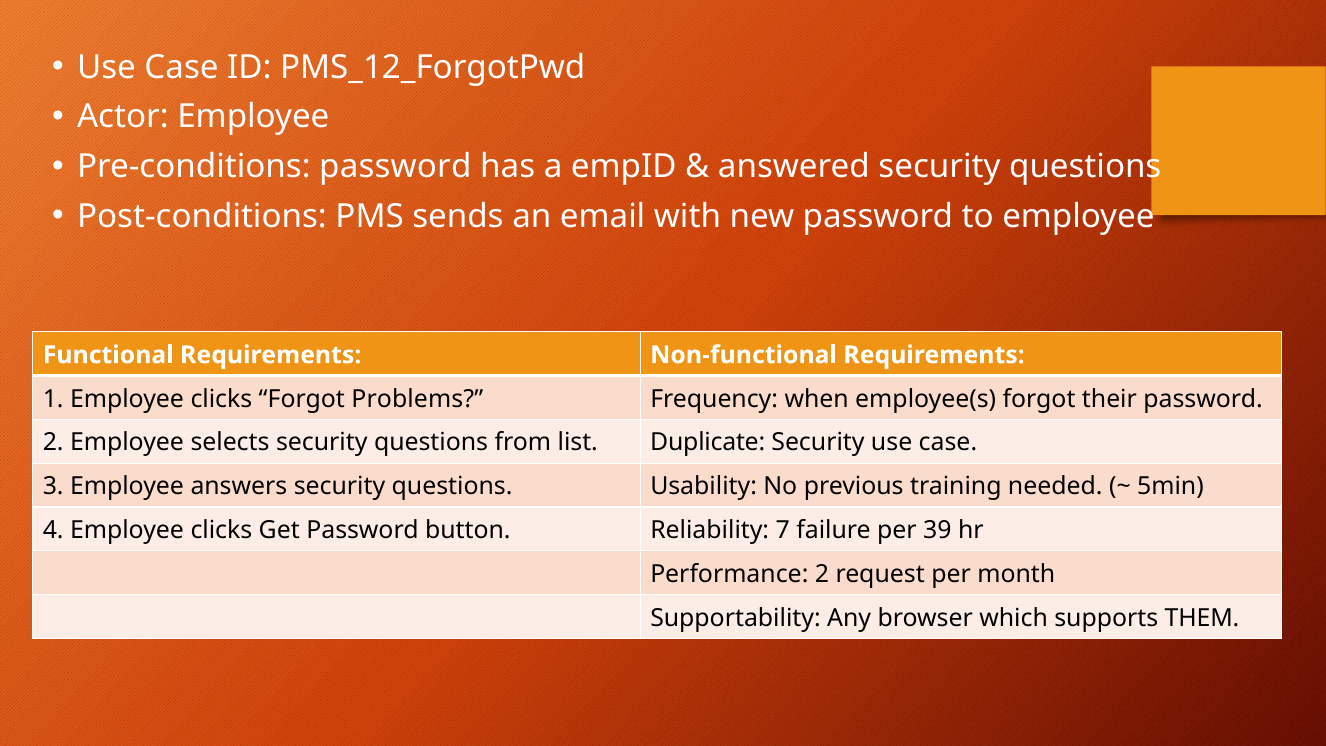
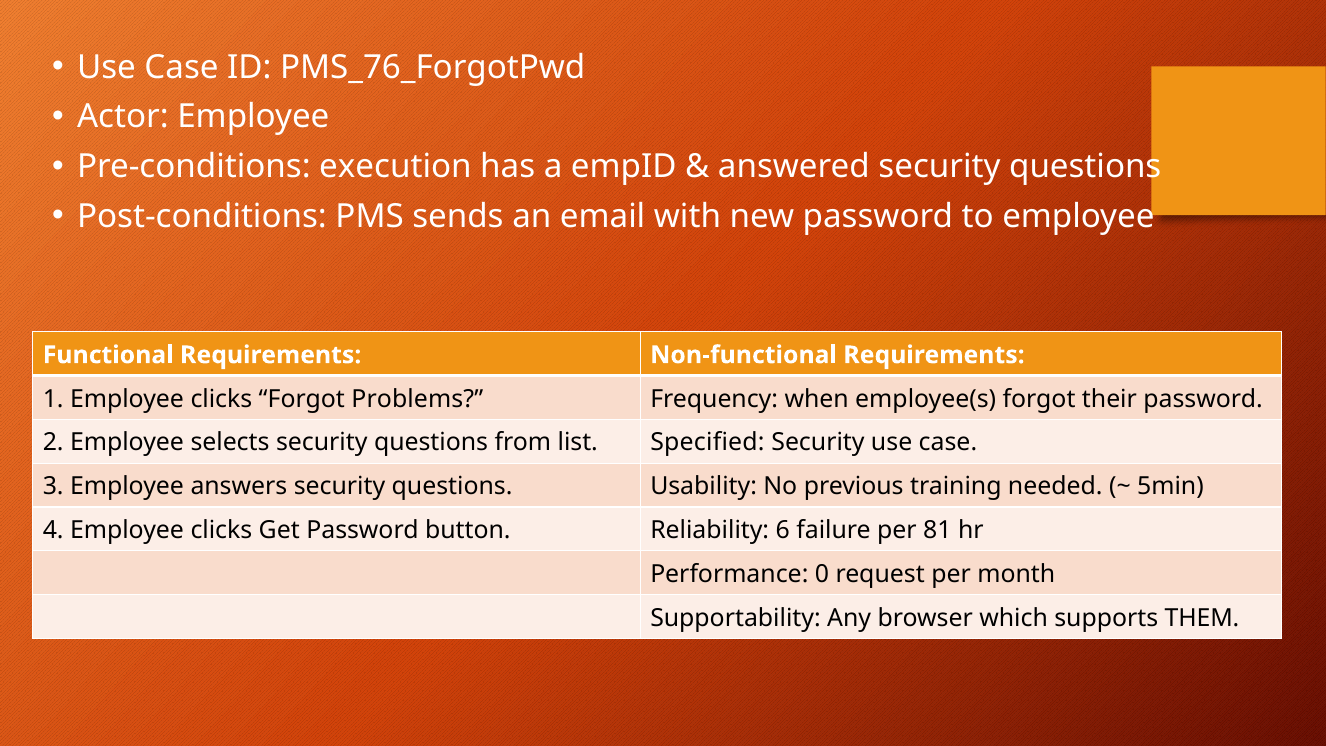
PMS_12_ForgotPwd: PMS_12_ForgotPwd -> PMS_76_ForgotPwd (433, 67)
Pre-conditions password: password -> execution (395, 166)
Duplicate: Duplicate -> Specified (707, 443)
7: 7 -> 6 (783, 530)
39: 39 -> 81 (937, 530)
Performance 2: 2 -> 0 (822, 574)
